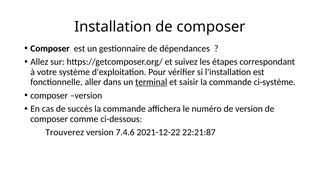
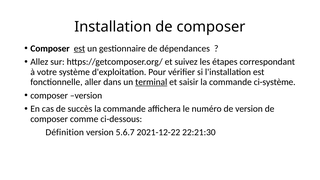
est underline: none -> present (79, 48)
Trouverez: Trouverez -> Définition (65, 132)
7.4.6: 7.4.6 -> 5.6.7 (125, 132)
22:21:87: 22:21:87 -> 22:21:30 (199, 132)
